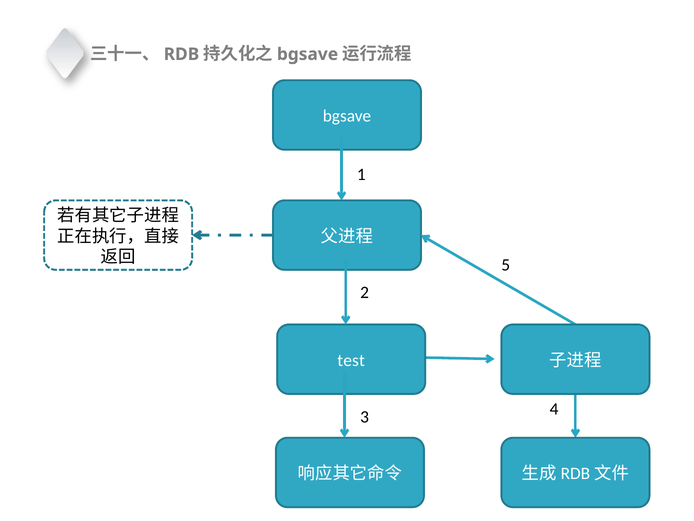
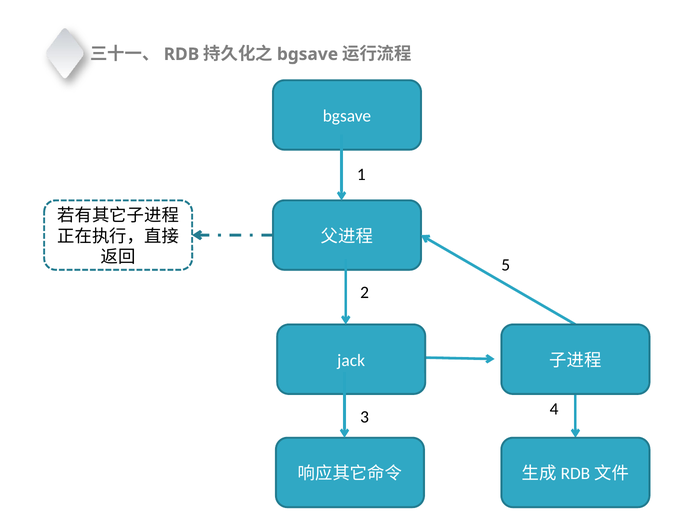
test: test -> jack (351, 360)
